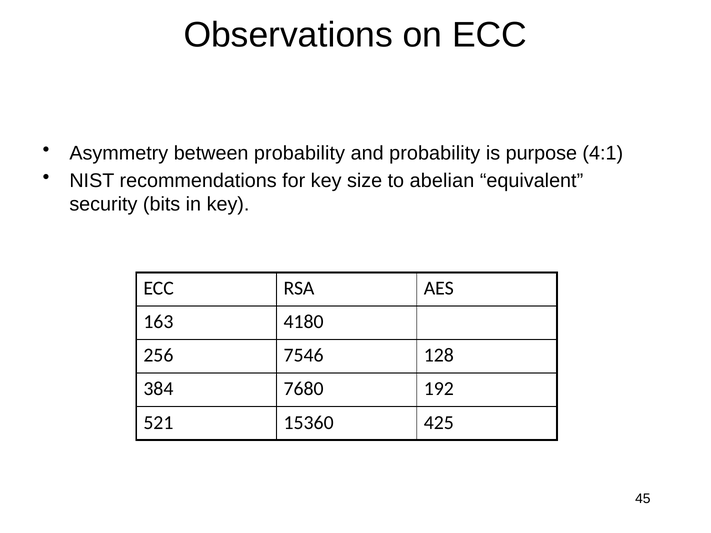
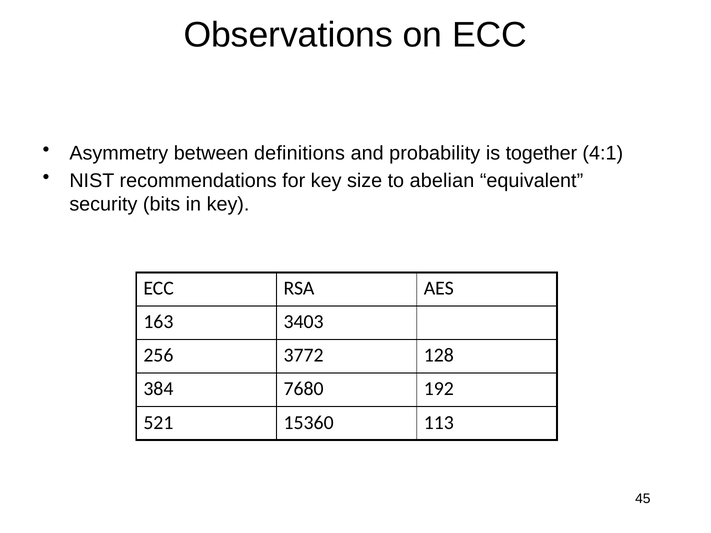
between probability: probability -> definitions (299, 153)
purpose: purpose -> together (541, 153)
4180: 4180 -> 3403 (304, 322)
7546: 7546 -> 3772 (304, 356)
425: 425 -> 113 (439, 423)
